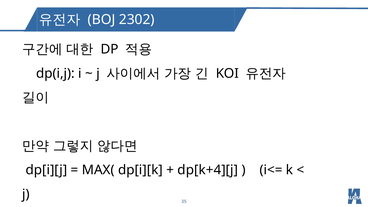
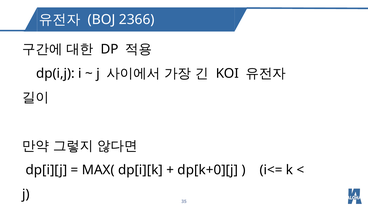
2302: 2302 -> 2366 (137, 20)
dp[k+4][j: dp[k+4][j -> dp[k+0][j (208, 170)
